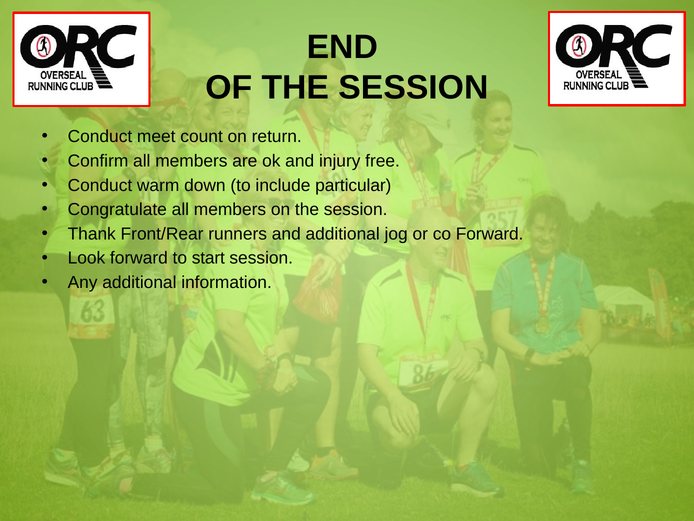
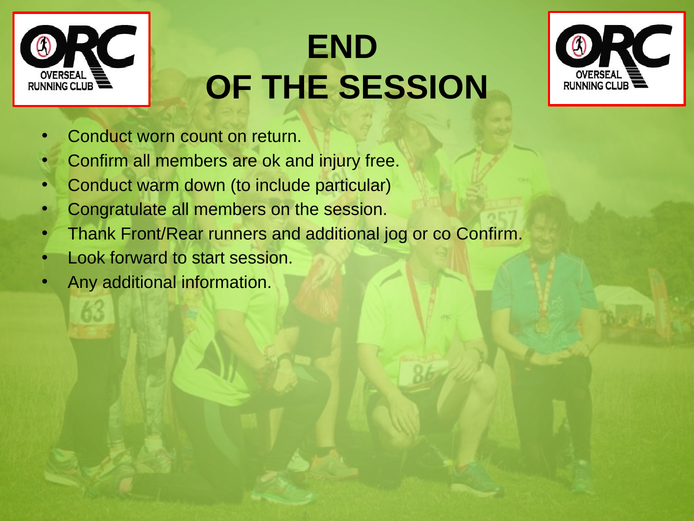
meet: meet -> worn (156, 137)
co Forward: Forward -> Confirm (490, 234)
